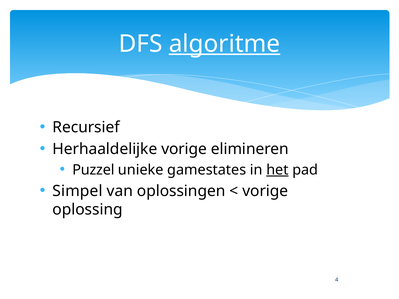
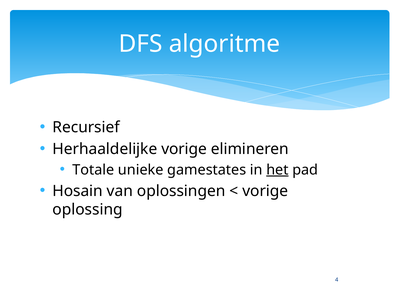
algoritme underline: present -> none (224, 44)
Puzzel: Puzzel -> Totale (93, 170)
Simpel: Simpel -> Hosain (78, 191)
